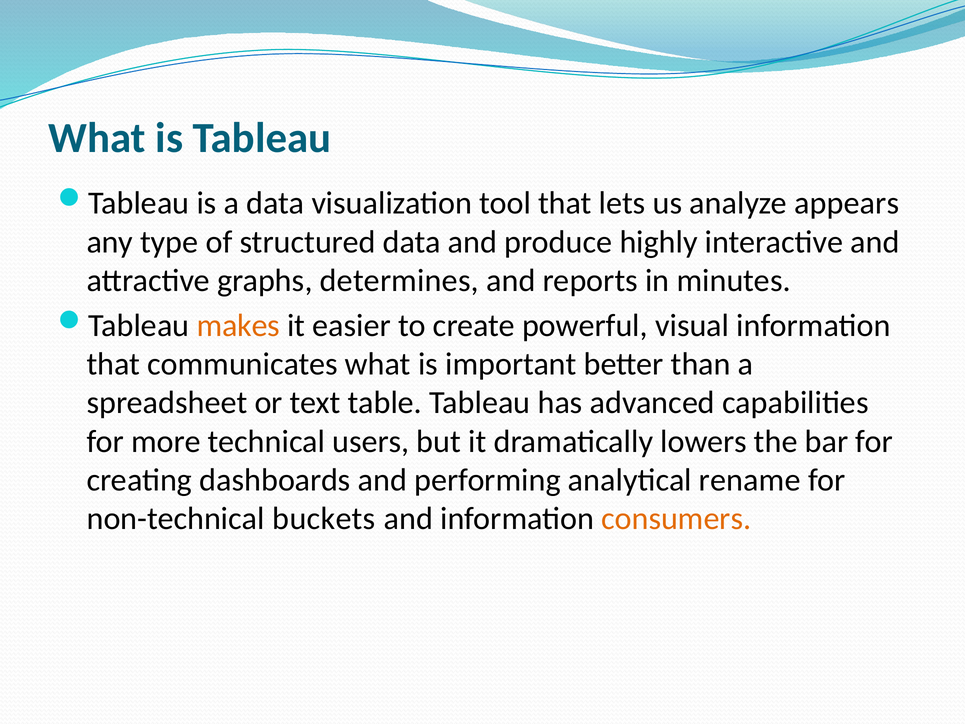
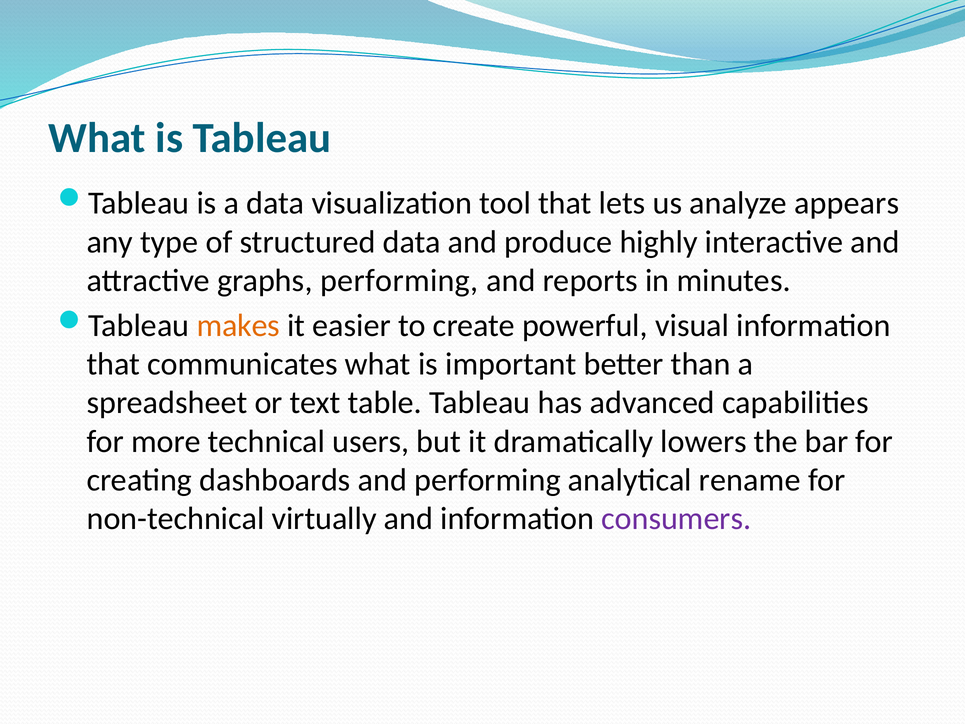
graphs determines: determines -> performing (399, 280)
buckets: buckets -> virtually (324, 518)
consumers colour: orange -> purple (676, 518)
